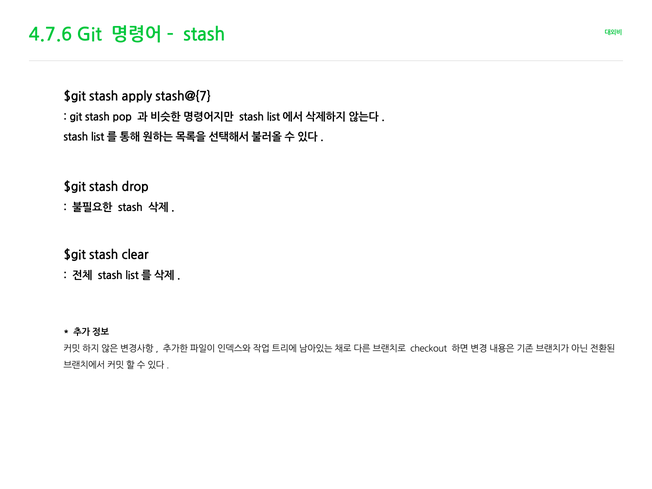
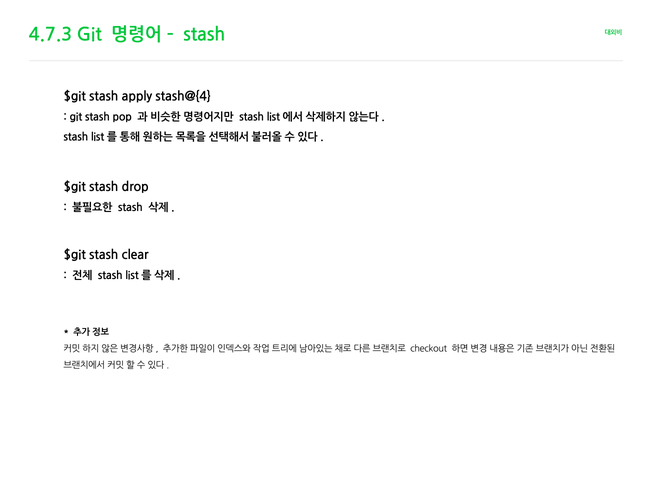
4.7.6: 4.7.6 -> 4.7.3 (50, 35)
stash@{7: stash@{7 -> stash@{4 (183, 97)
